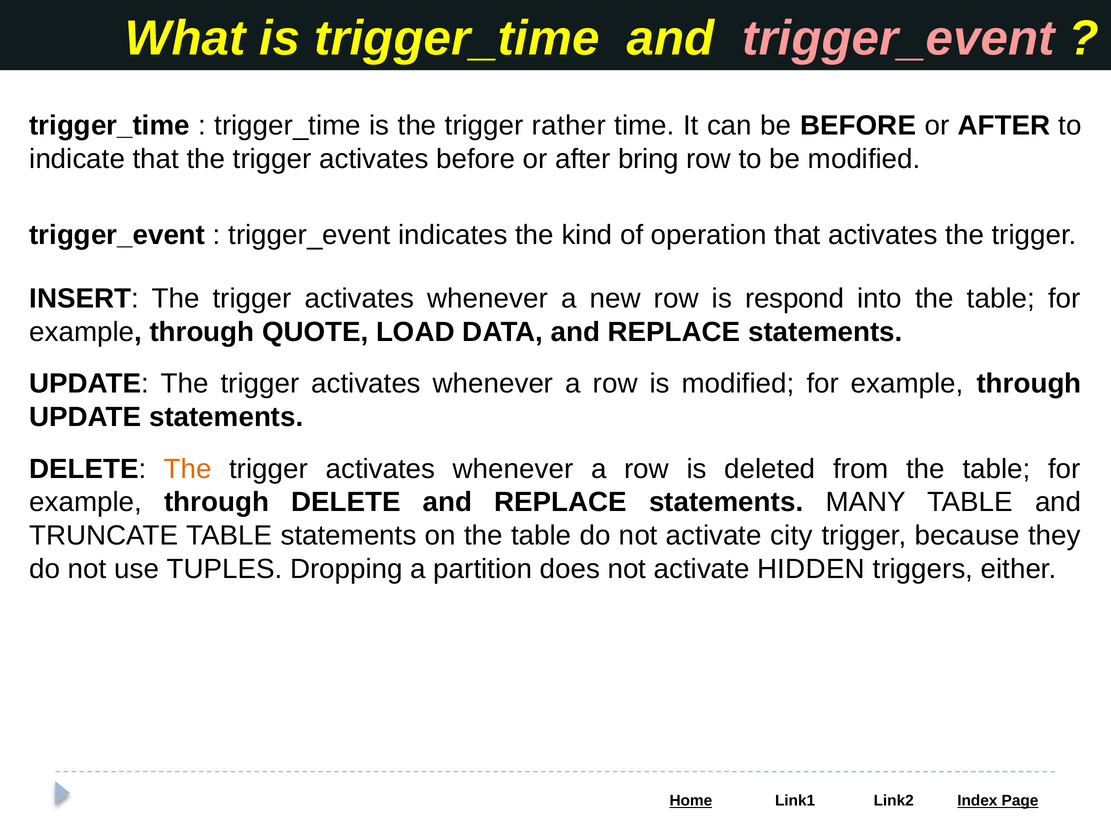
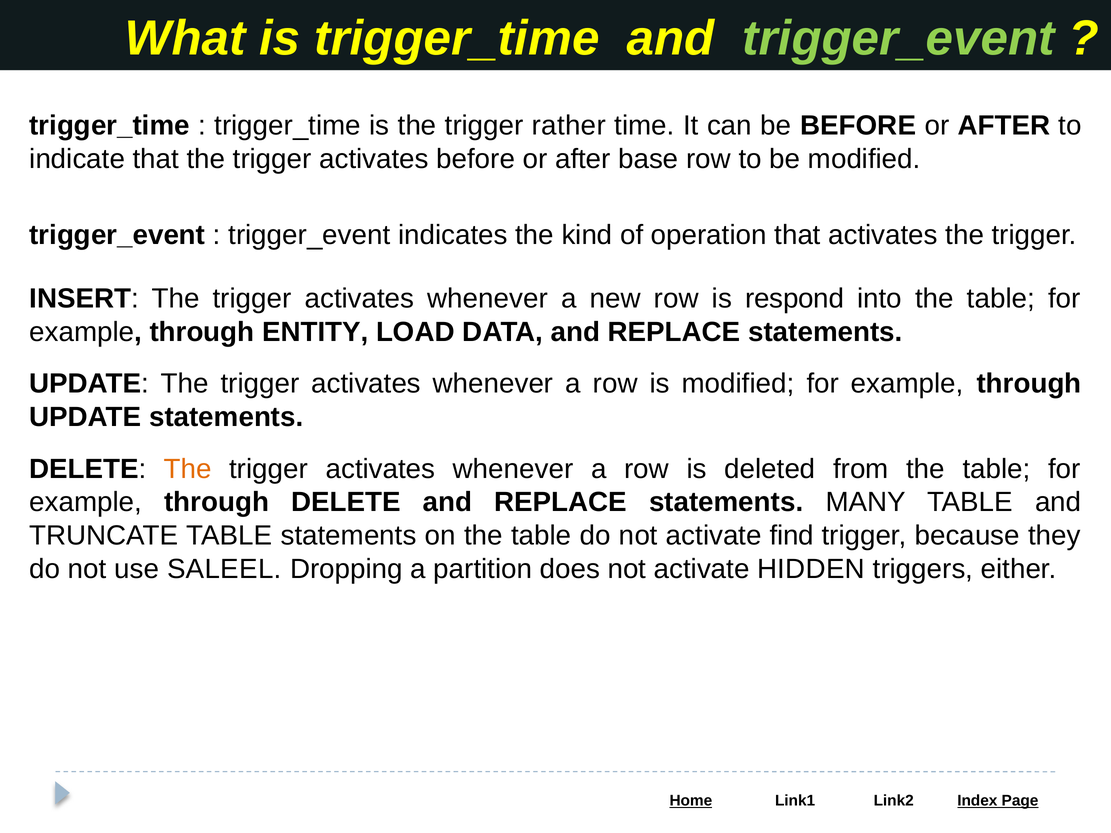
trigger_event colour: pink -> light green (899, 39)
bring: bring -> base (648, 159)
QUOTE: QUOTE -> ENTITY (315, 332)
city: city -> find (792, 536)
TUPLES: TUPLES -> SALEEL (224, 569)
